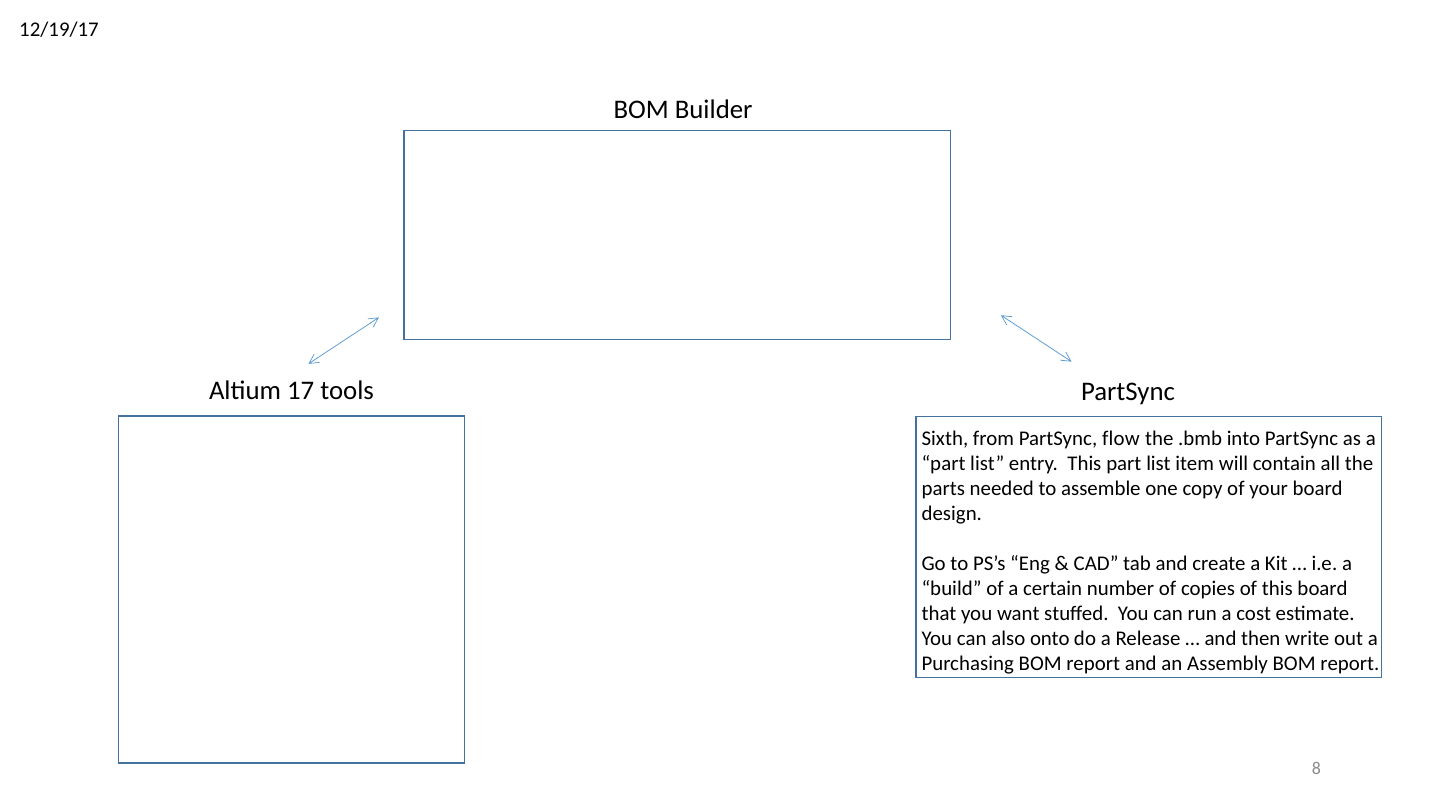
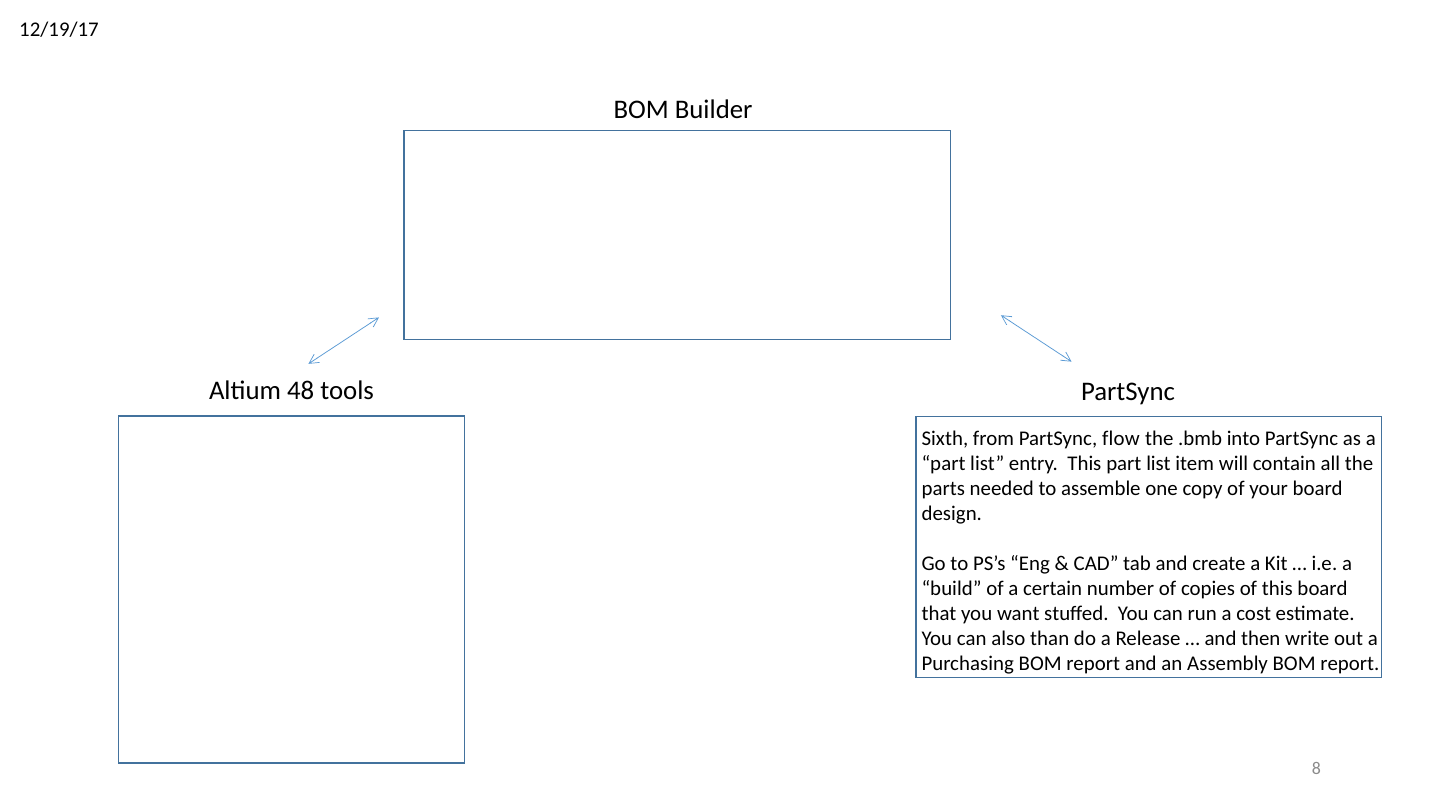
17: 17 -> 48 (301, 391)
onto: onto -> than (1050, 638)
